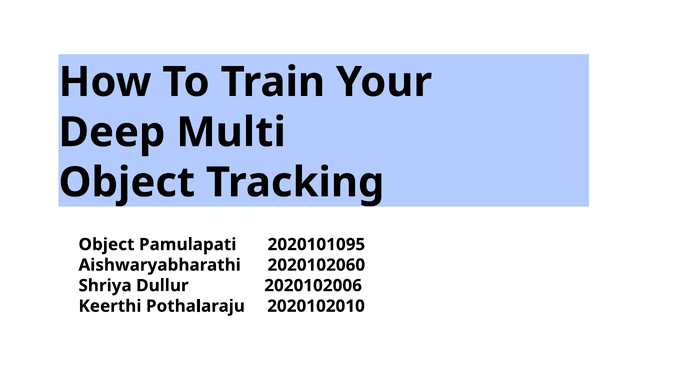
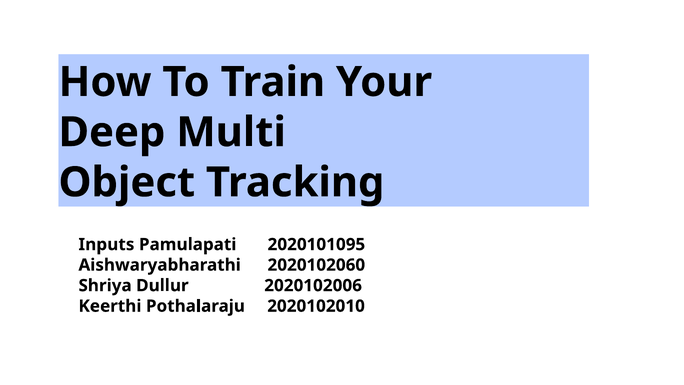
Object: Object -> Inputs (106, 244)
